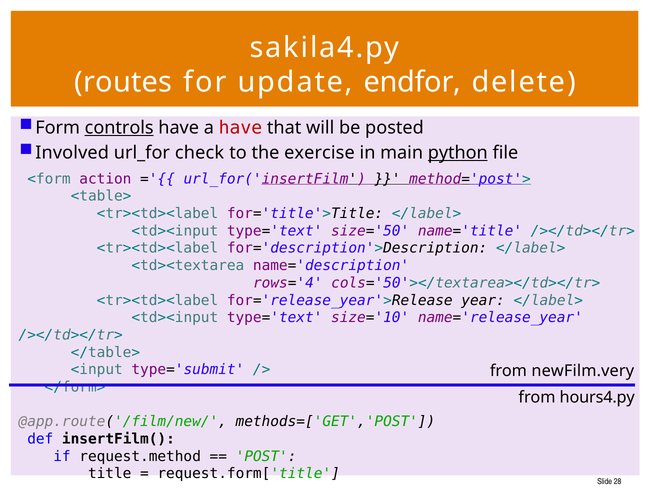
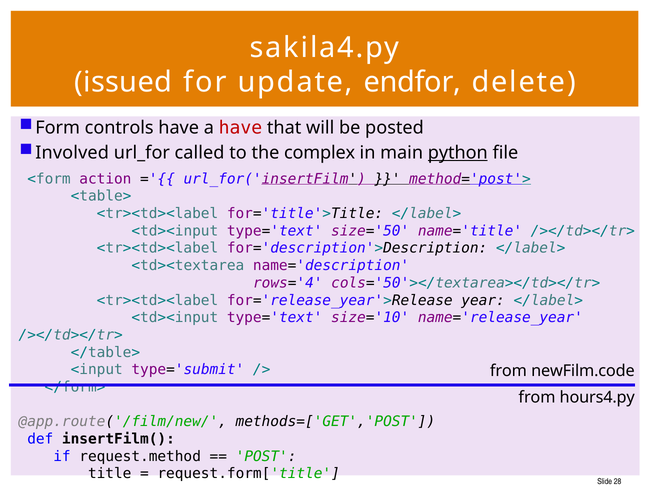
routes: routes -> issued (123, 82)
controls underline: present -> none (119, 128)
check: check -> called (200, 153)
exercise: exercise -> complex (320, 153)
newFilm.very: newFilm.very -> newFilm.code (583, 371)
